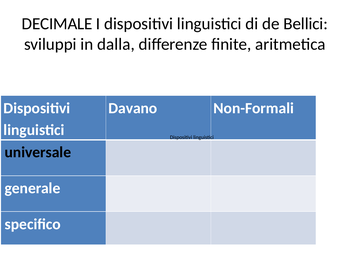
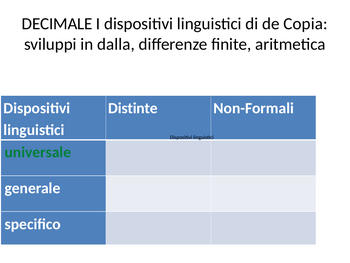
Bellici: Bellici -> Copia (306, 24)
Davano: Davano -> Distinte (133, 108)
universale colour: black -> green (38, 152)
